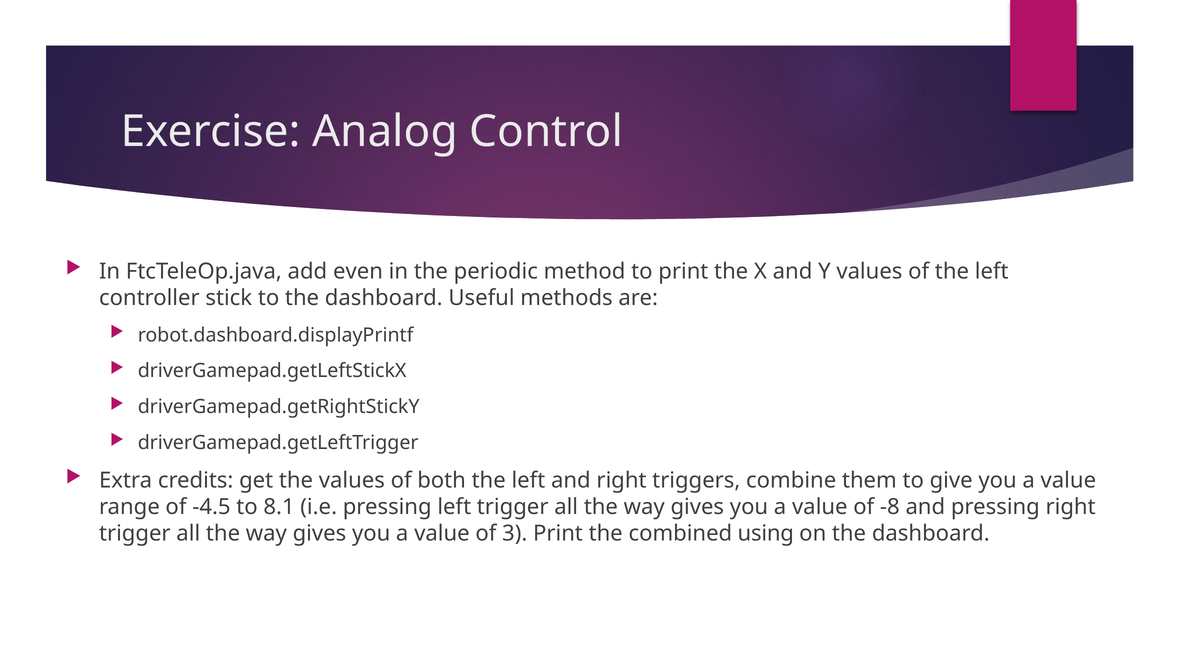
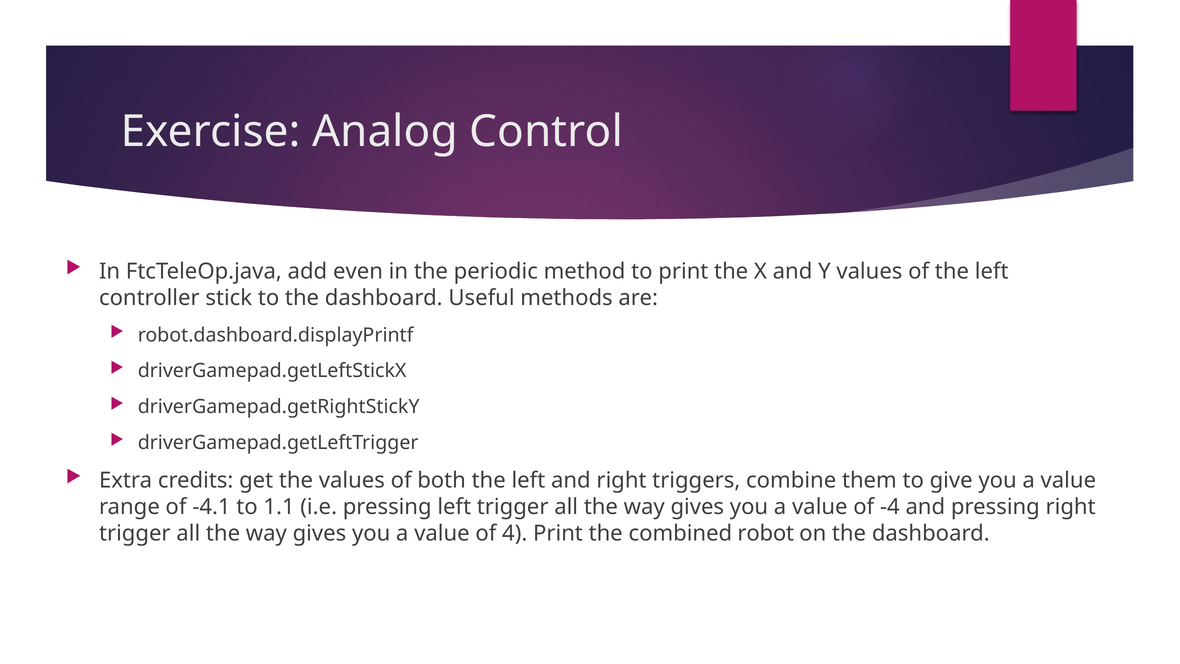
-4.5: -4.5 -> -4.1 (211, 507)
8.1: 8.1 -> 1.1 (279, 507)
-8: -8 -> -4 (890, 507)
3: 3 -> 4 (515, 533)
using: using -> robot (766, 533)
